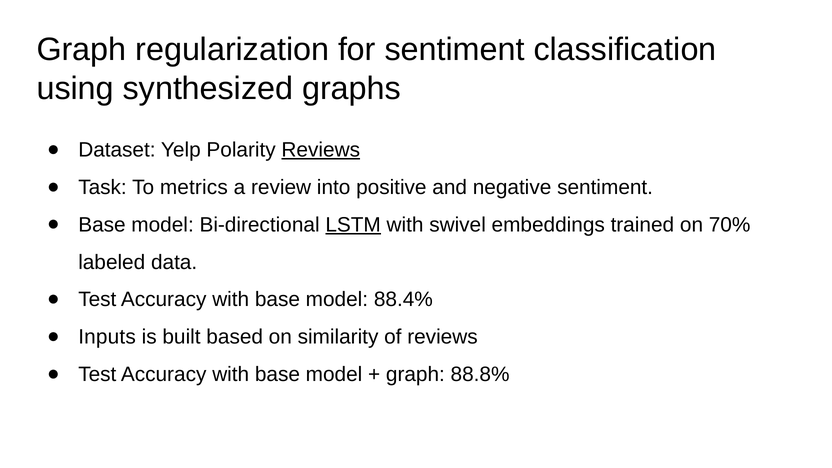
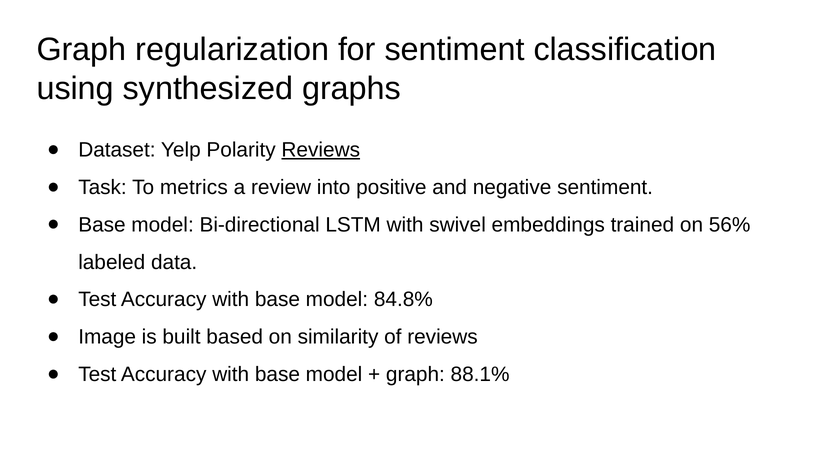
LSTM underline: present -> none (353, 225)
70%: 70% -> 56% (730, 225)
88.4%: 88.4% -> 84.8% (403, 300)
Inputs: Inputs -> Image (107, 337)
88.8%: 88.8% -> 88.1% (480, 374)
